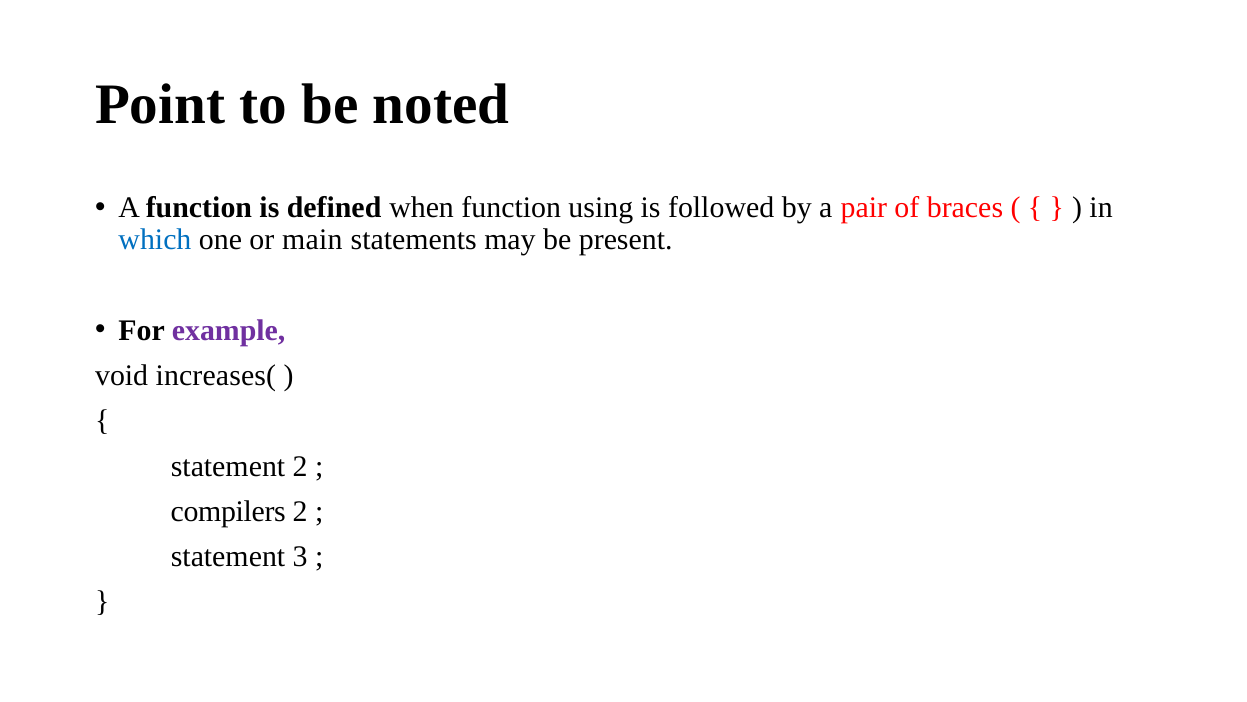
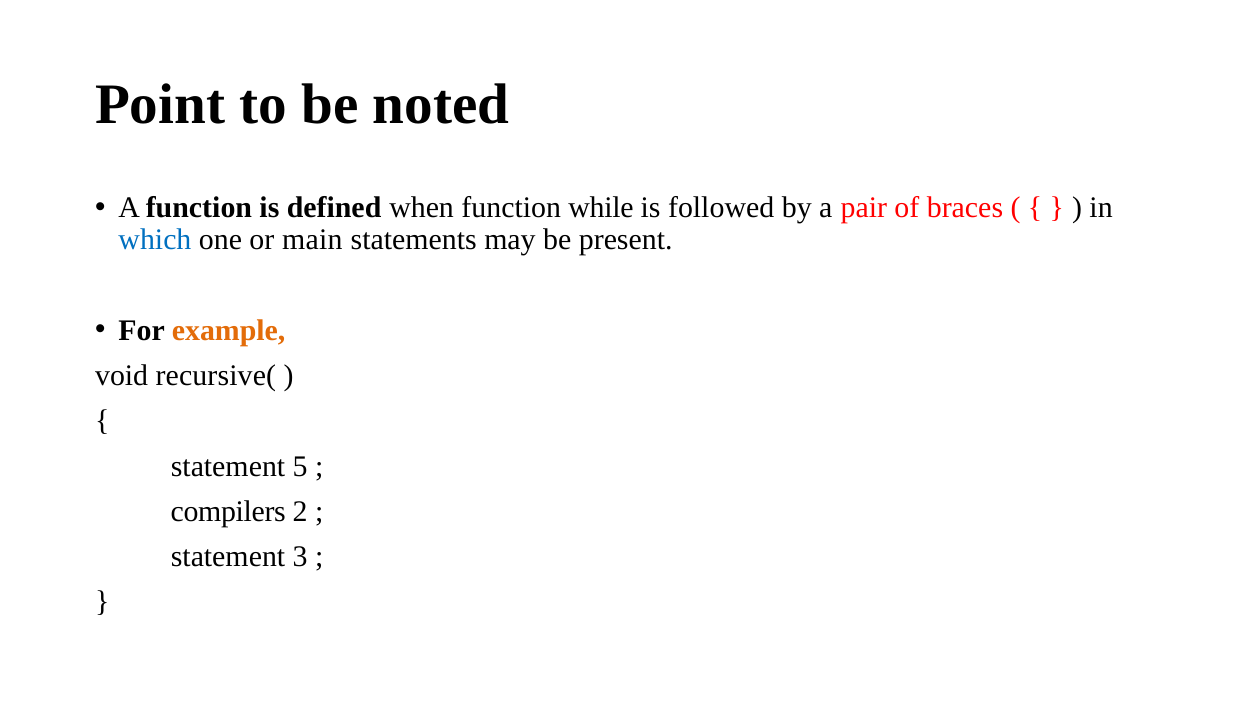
using: using -> while (601, 207)
example colour: purple -> orange (229, 330)
increases(: increases( -> recursive( (216, 375)
statement 2: 2 -> 5 (300, 466)
